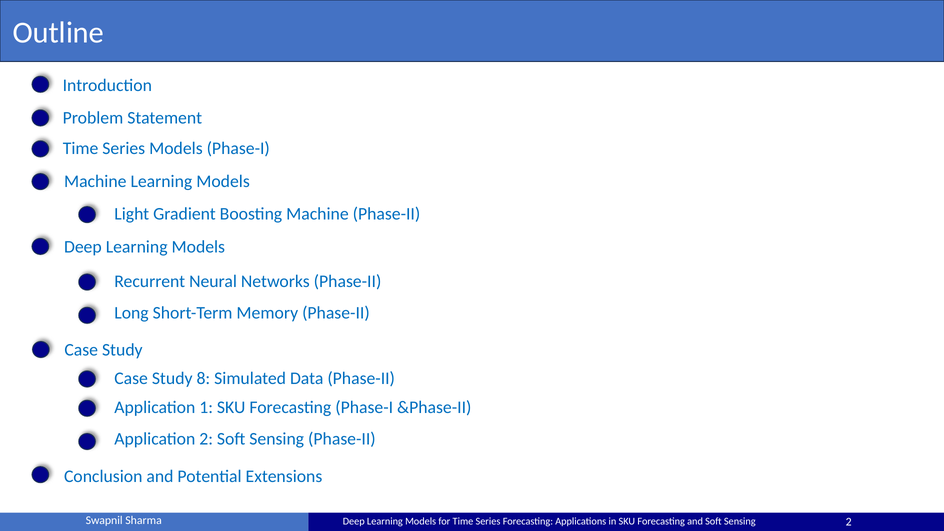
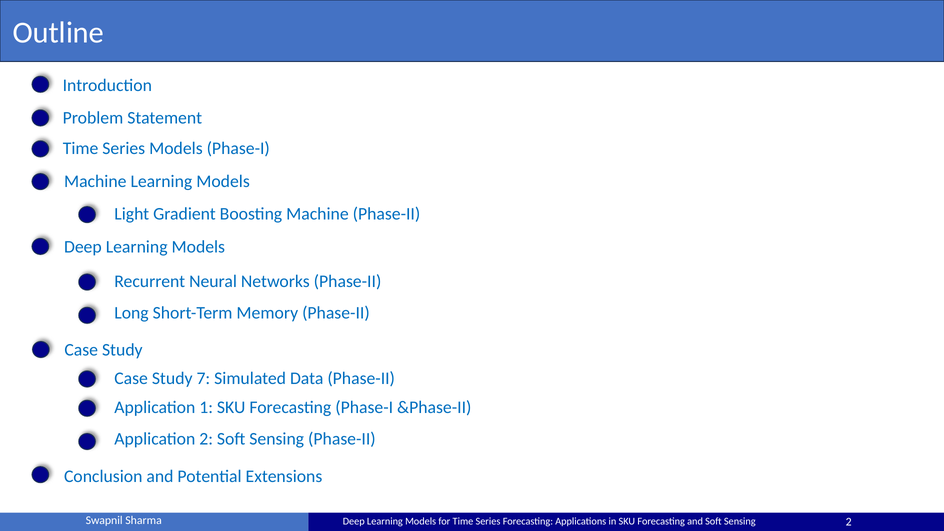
8: 8 -> 7 (203, 378)
